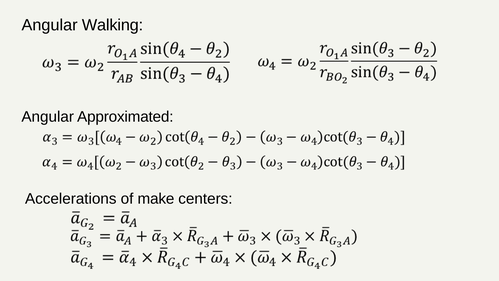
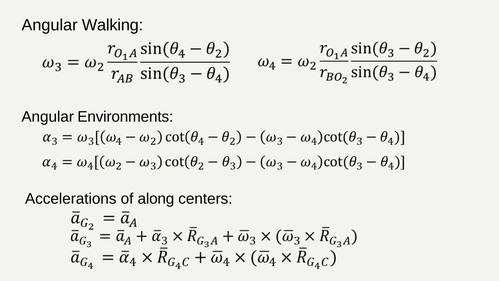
Approximated: Approximated -> Environments (125, 117)
make: make -> along (156, 198)
